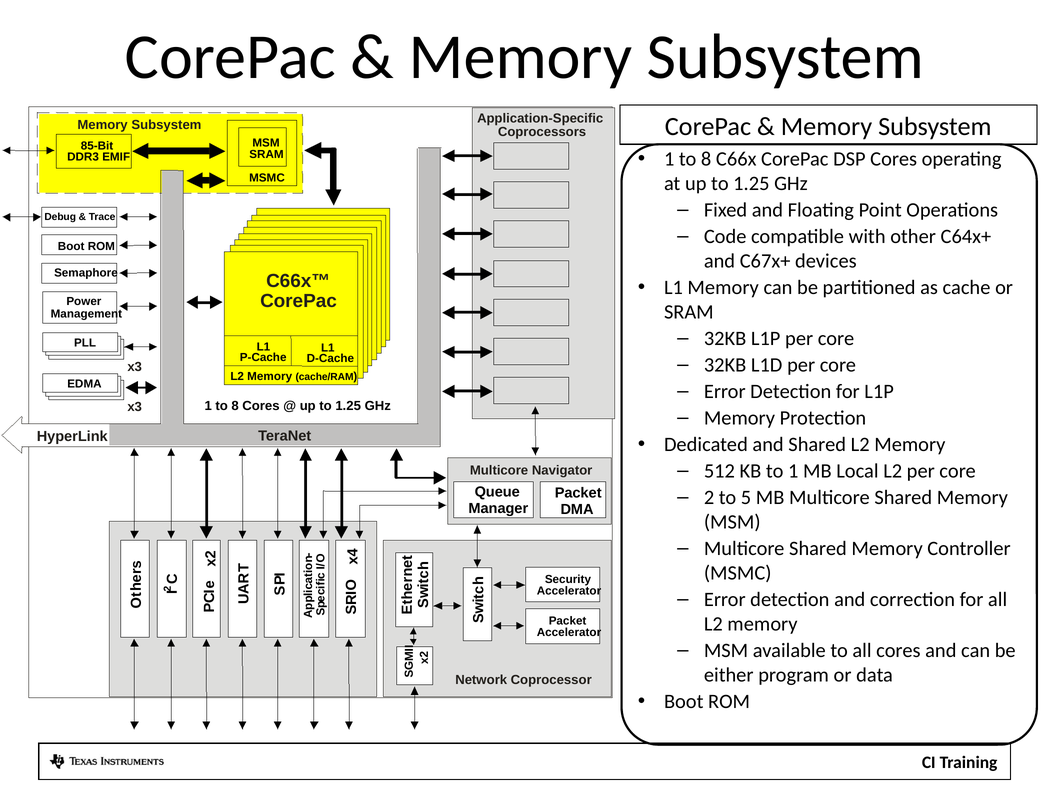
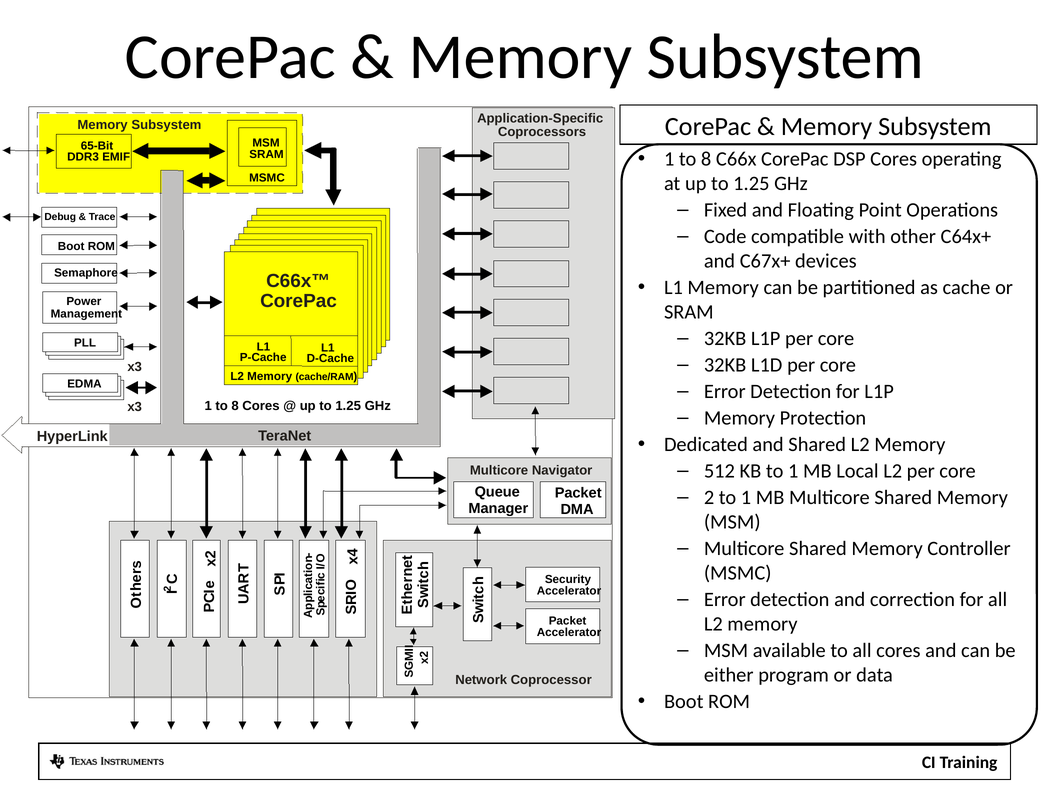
85-Bit: 85-Bit -> 65-Bit (97, 146)
2 to 5: 5 -> 1 (746, 498)
